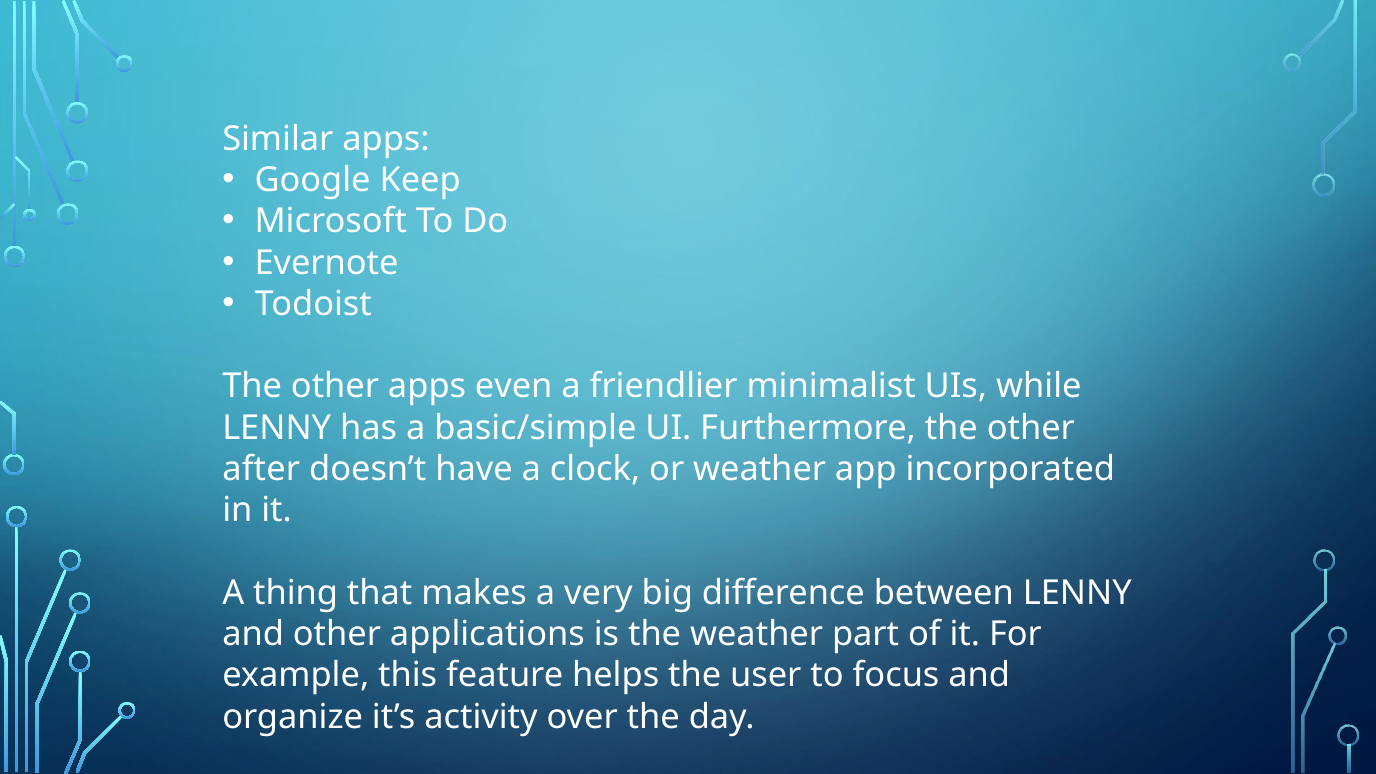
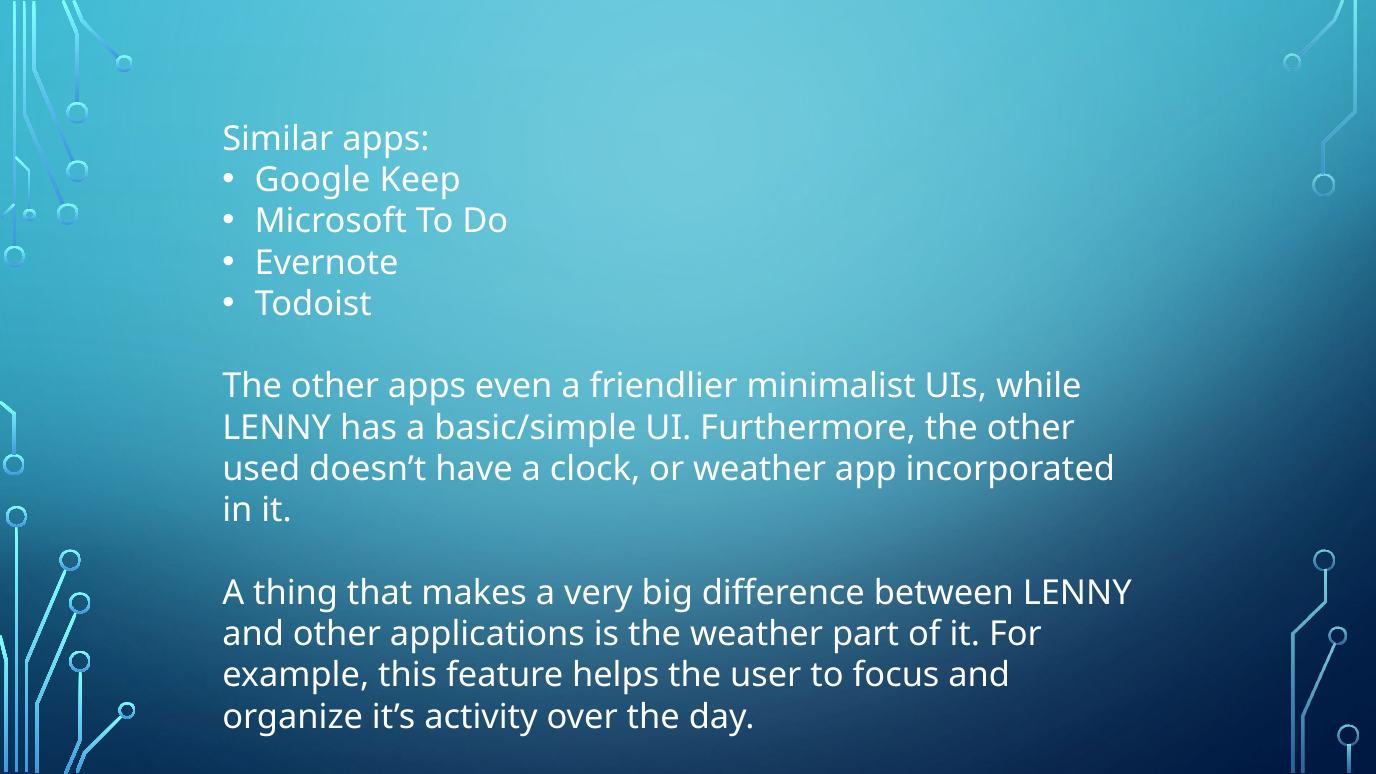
after: after -> used (261, 469)
